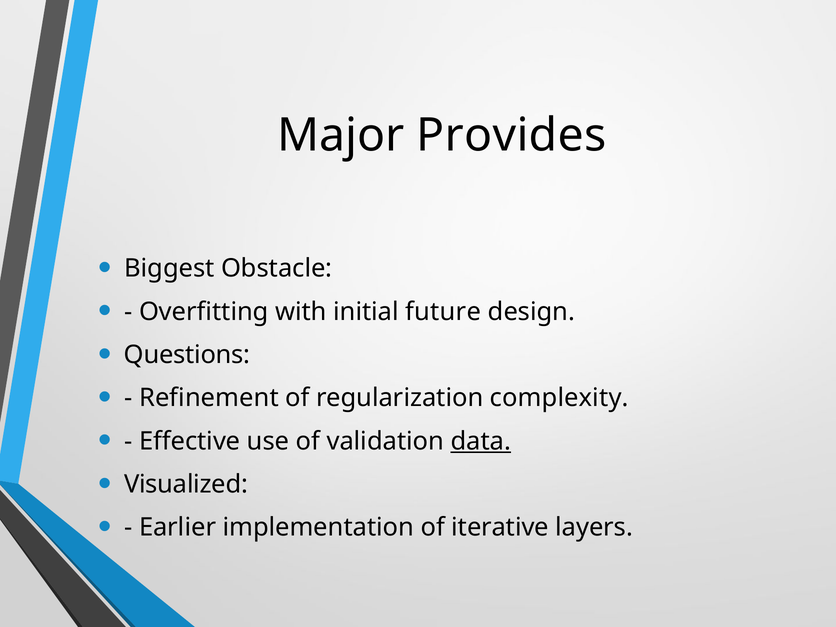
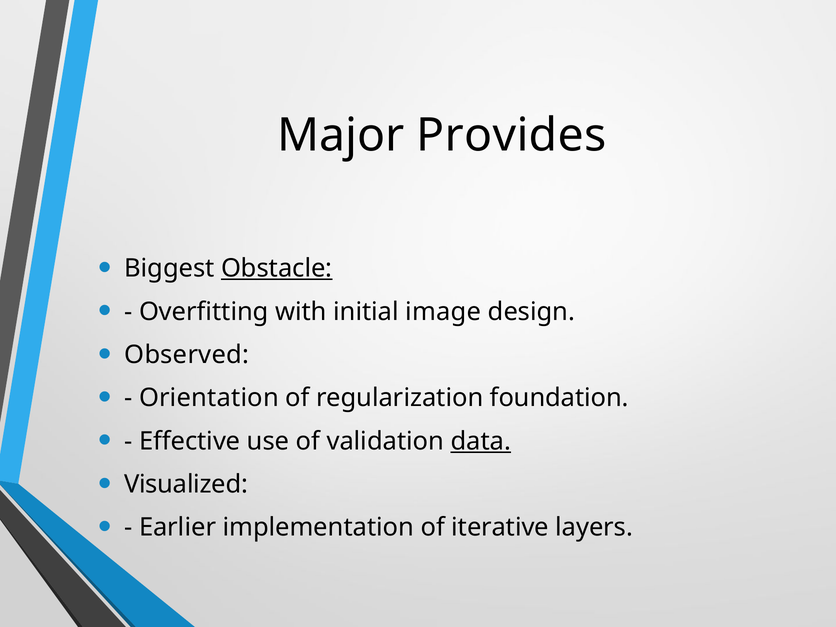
Obstacle underline: none -> present (277, 268)
future: future -> image (443, 312)
Questions: Questions -> Observed (187, 355)
Refinement: Refinement -> Orientation (209, 398)
complexity: complexity -> foundation (559, 398)
